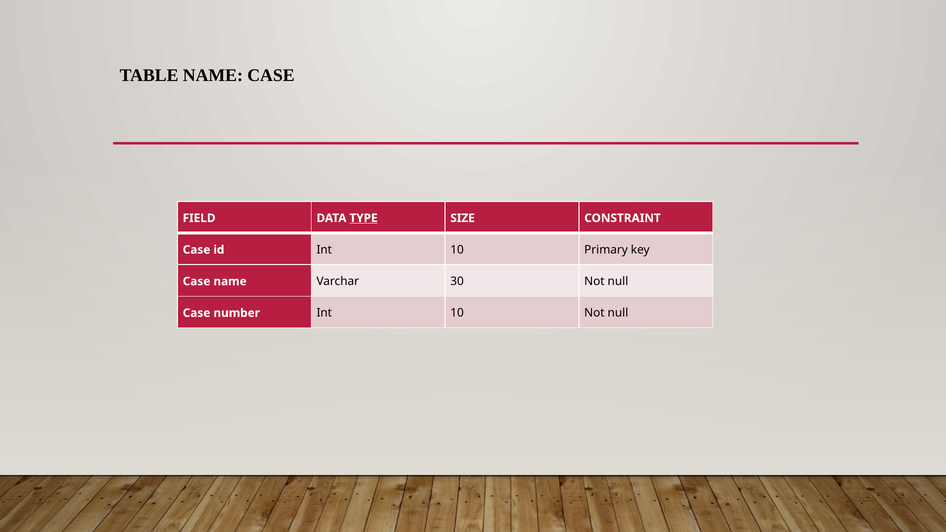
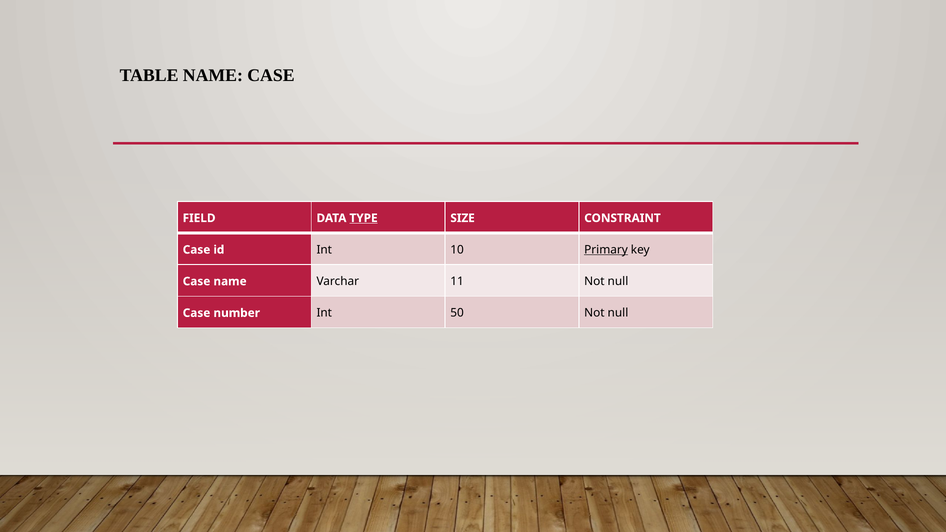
Primary underline: none -> present (606, 250)
30: 30 -> 11 (457, 281)
number Int 10: 10 -> 50 (457, 313)
